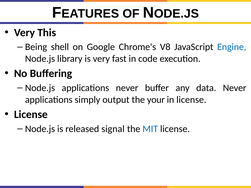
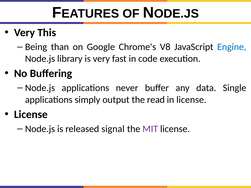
shell: shell -> than (60, 47)
data Never: Never -> Single (235, 88)
your: your -> read (156, 100)
MIT colour: blue -> purple (150, 129)
